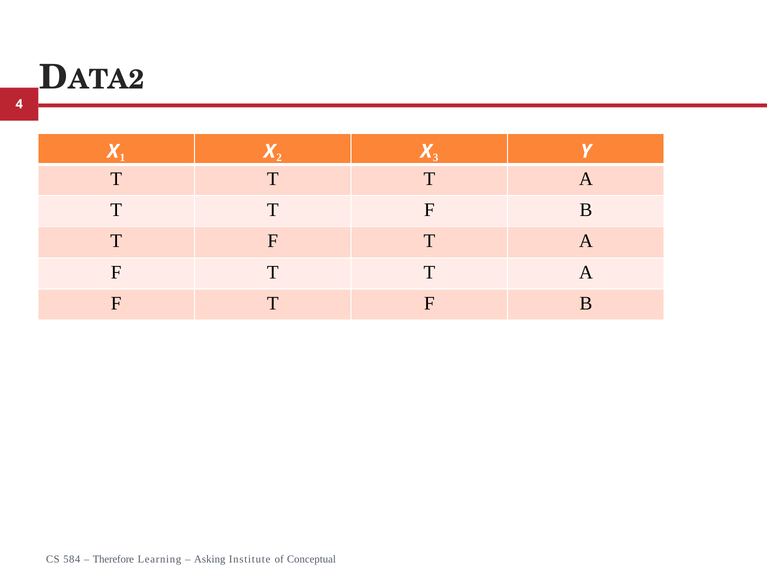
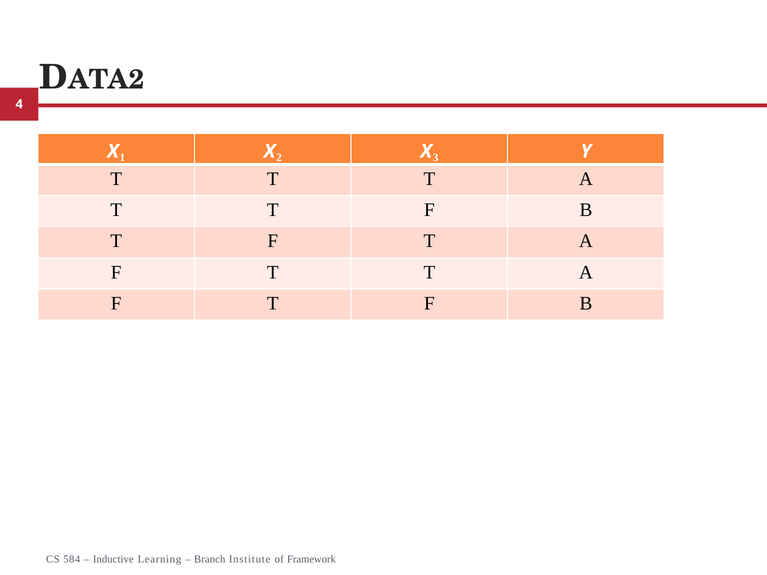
Therefore: Therefore -> Inductive (113, 560)
Asking: Asking -> Branch (210, 560)
Conceptual: Conceptual -> Framework (311, 560)
